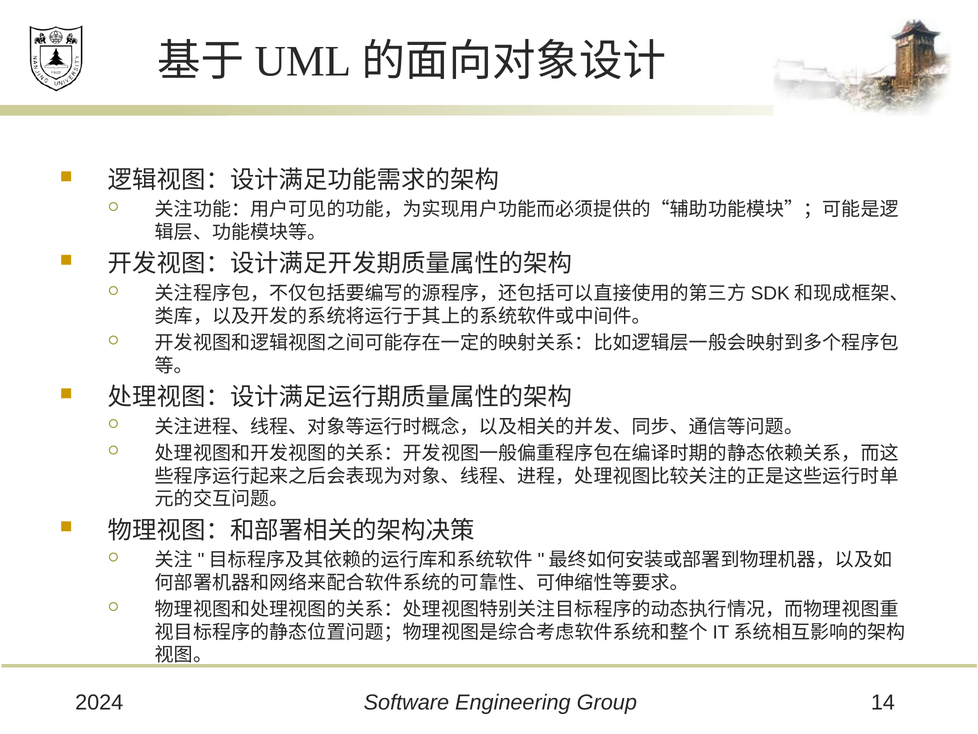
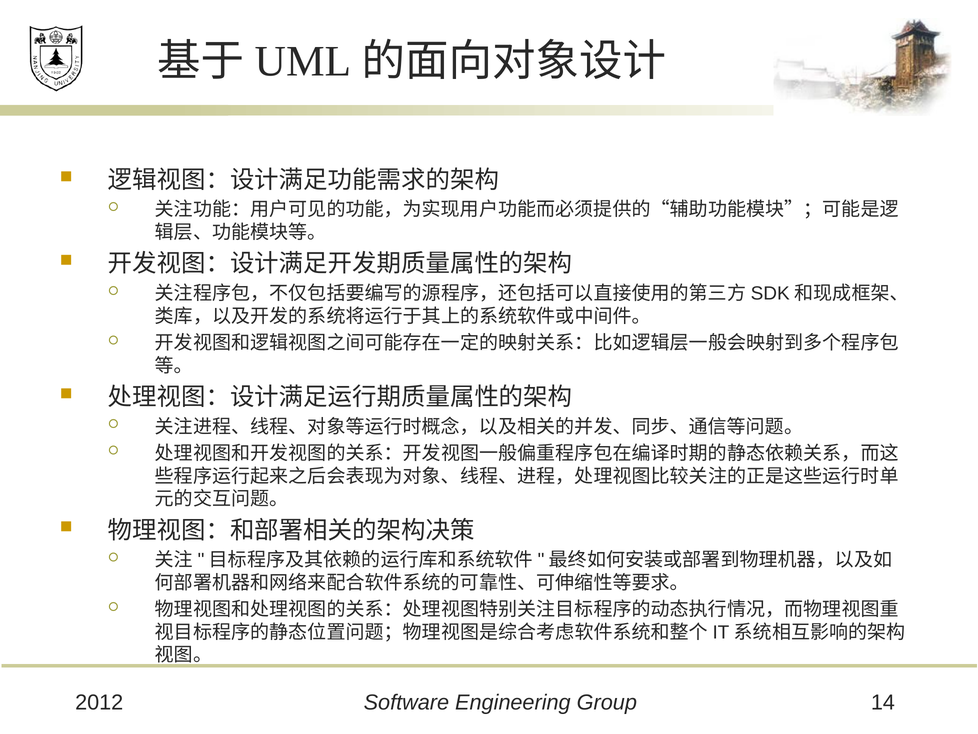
2024: 2024 -> 2012 (99, 702)
